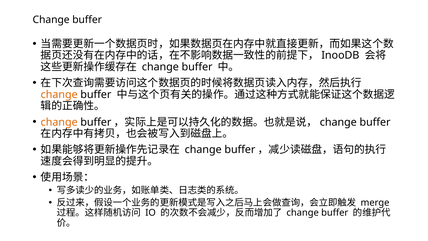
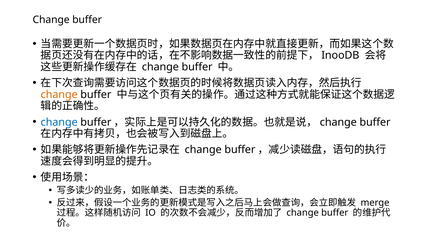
change colour: orange -> blue (59, 122)
